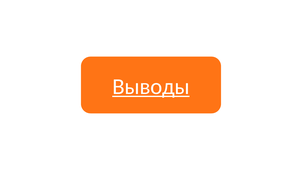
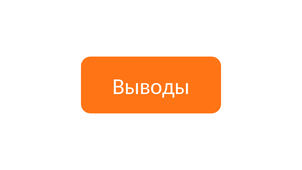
Выводы underline: present -> none (151, 87)
